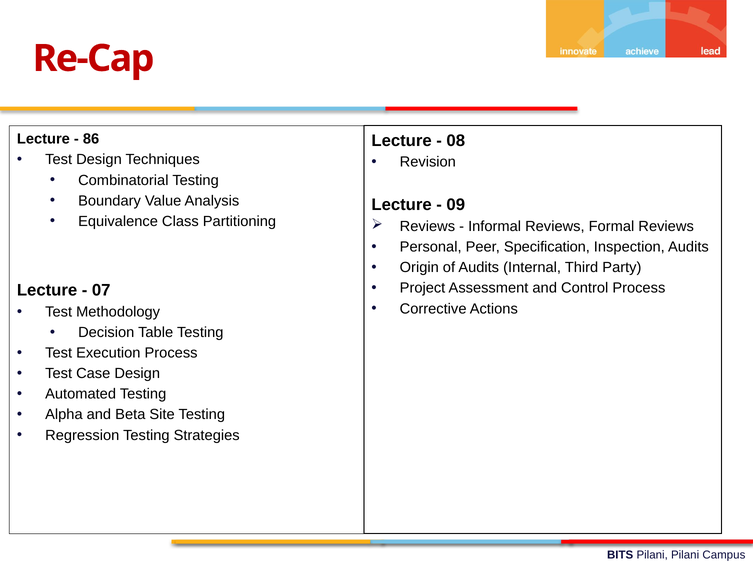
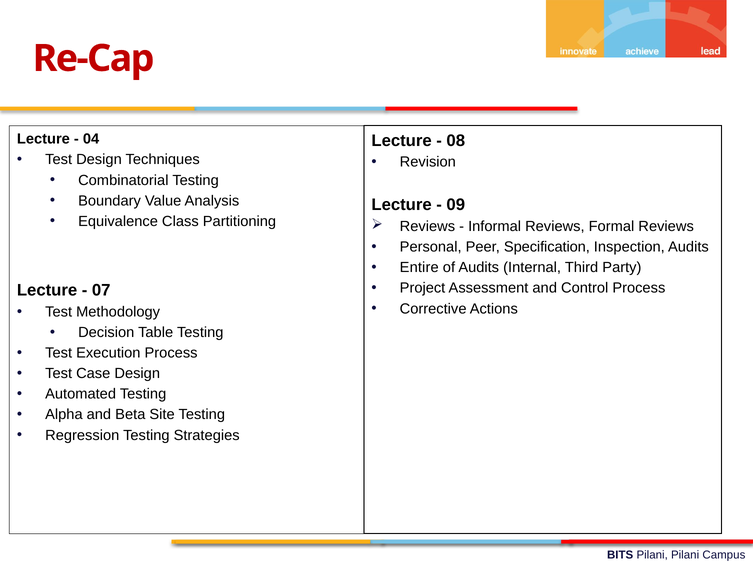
86: 86 -> 04 (91, 139)
Origin: Origin -> Entire (419, 268)
